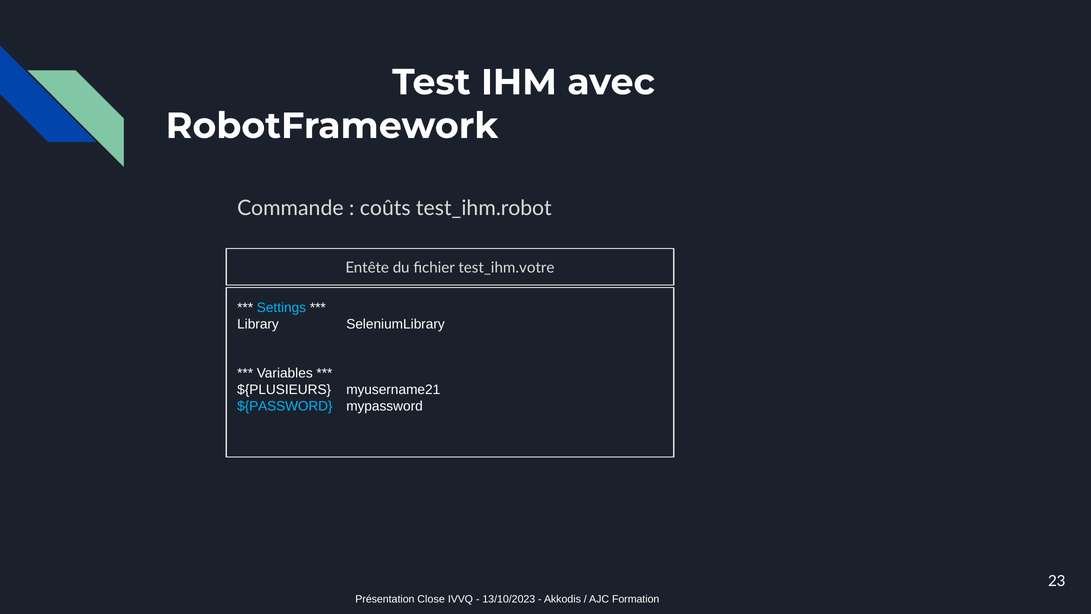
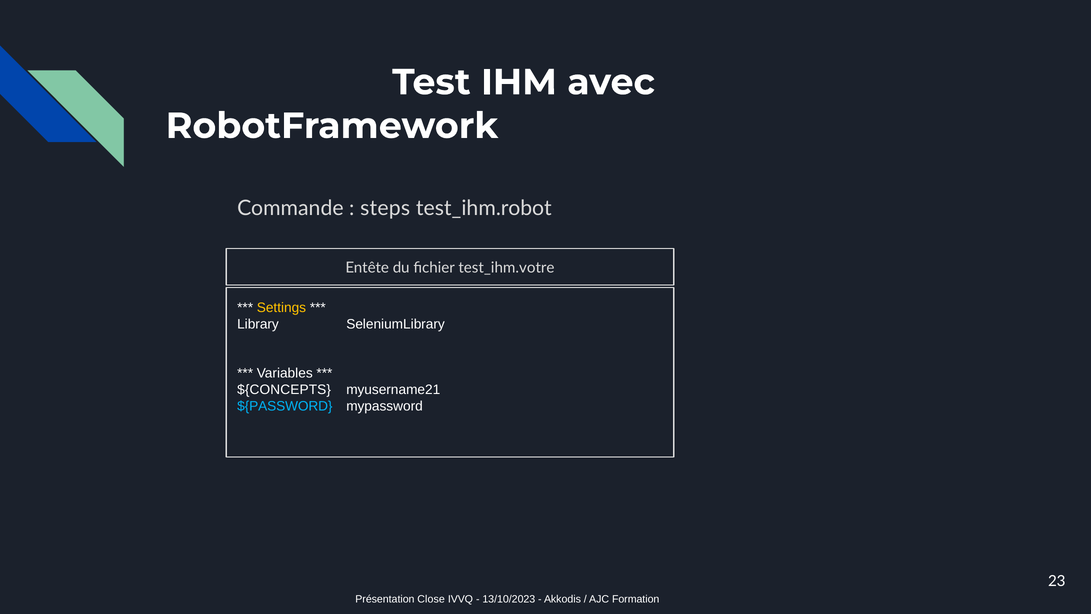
coûts: coûts -> steps (385, 208)
Settings colour: light blue -> yellow (281, 308)
${PLUSIEURS: ${PLUSIEURS -> ${CONCEPTS (284, 390)
